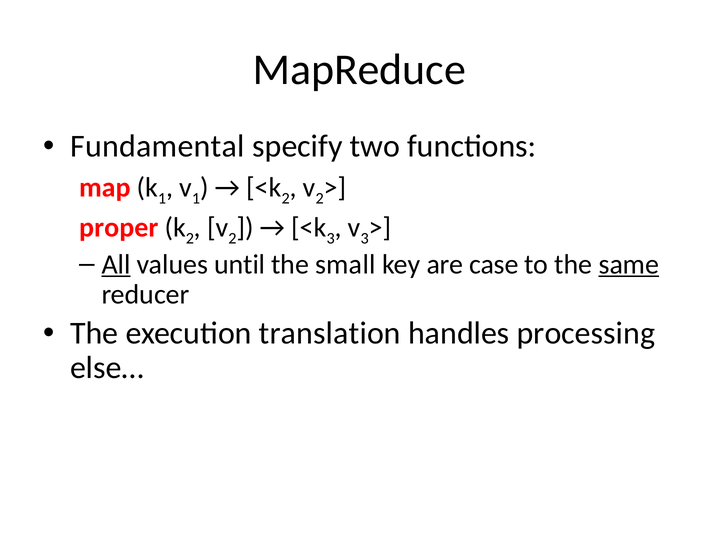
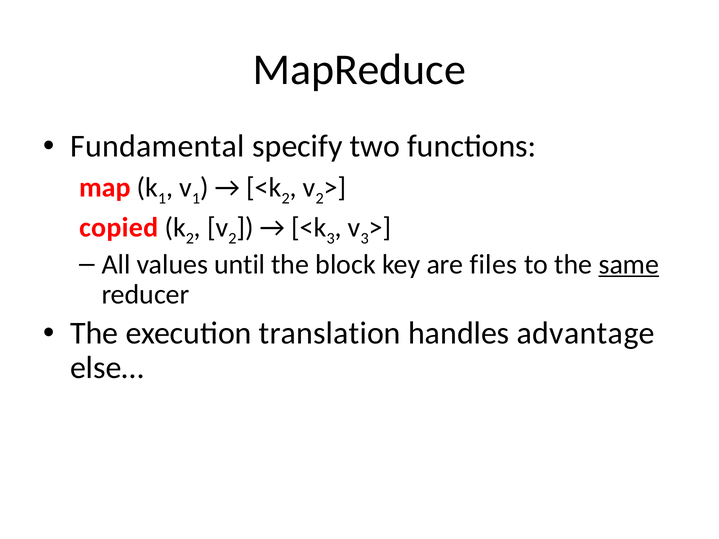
proper: proper -> copied (119, 228)
All underline: present -> none (116, 264)
small: small -> block (346, 264)
case: case -> files (494, 264)
processing: processing -> advantage (586, 333)
